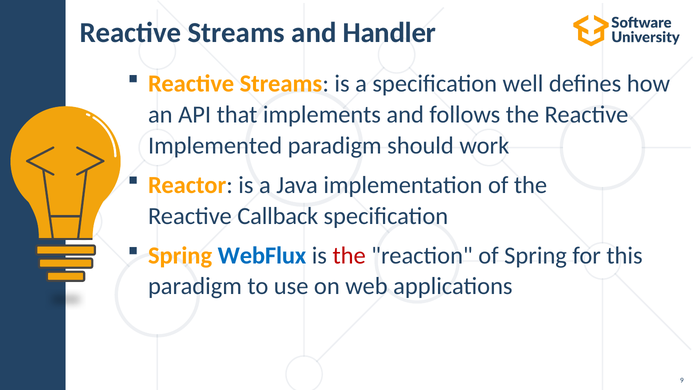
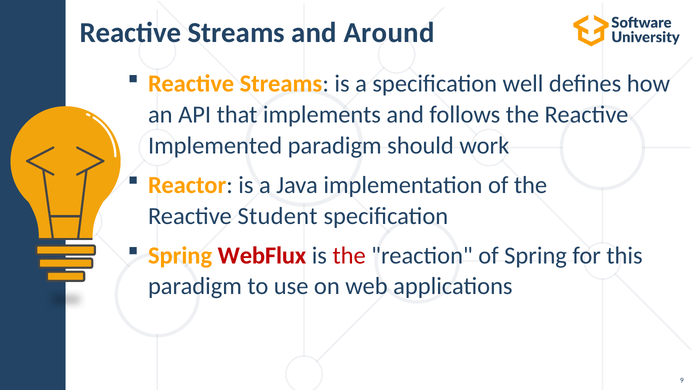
Handler: Handler -> Around (389, 33)
Callback: Callback -> Student (278, 216)
WebFlux colour: blue -> red (262, 255)
